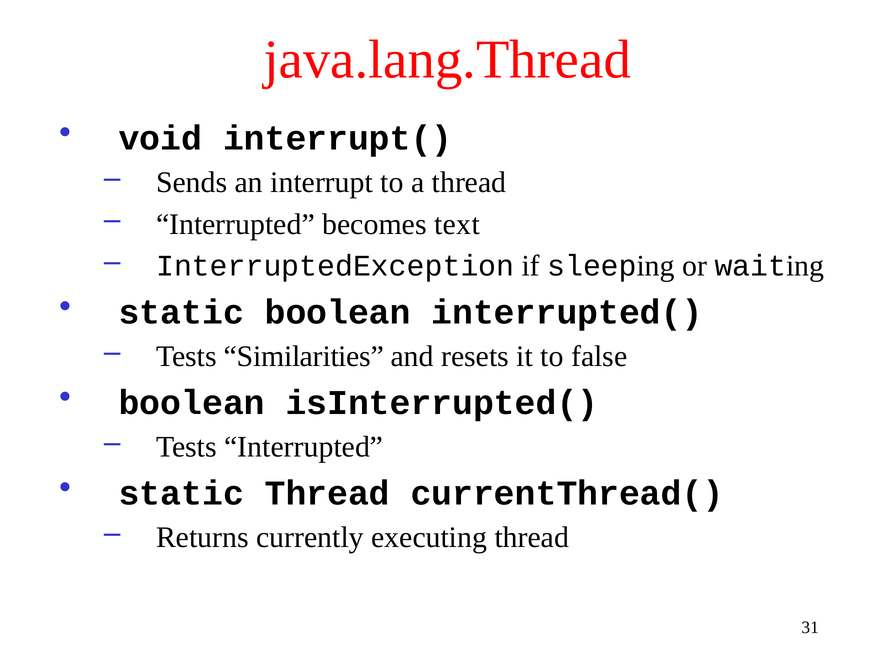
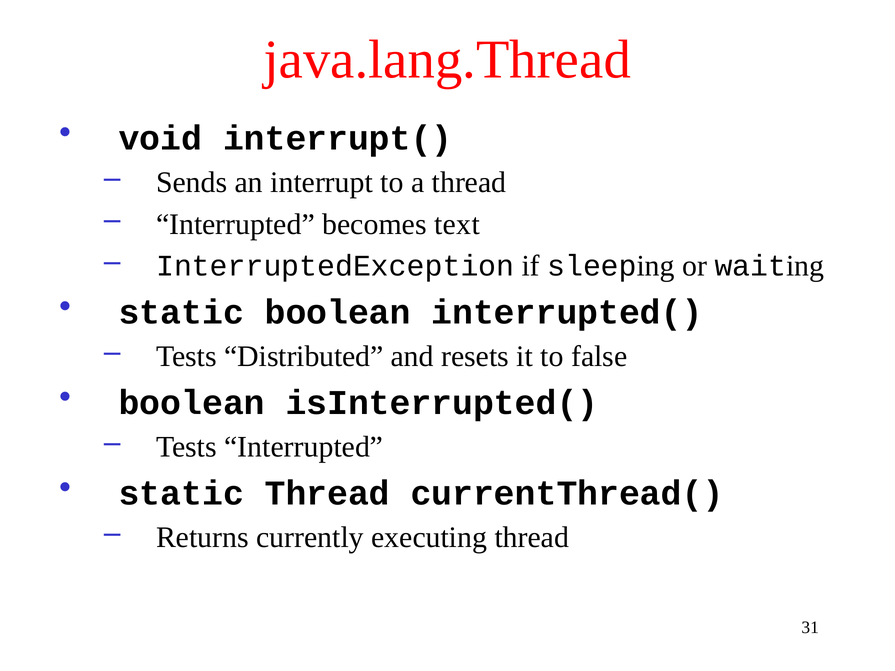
Similarities: Similarities -> Distributed (304, 357)
